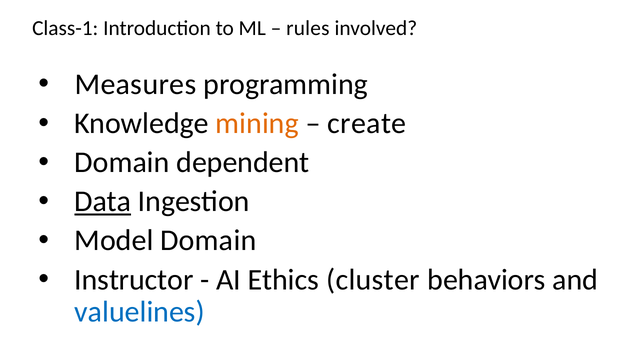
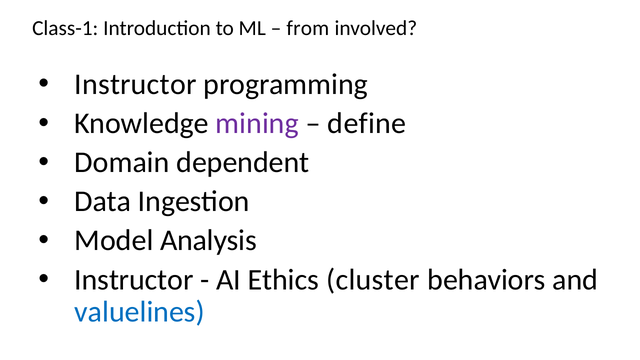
rules: rules -> from (308, 28)
Measures: Measures -> Instructor (135, 84)
mining colour: orange -> purple (257, 123)
create: create -> define (367, 123)
Data underline: present -> none (103, 201)
Model Domain: Domain -> Analysis (208, 241)
